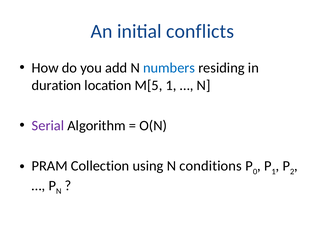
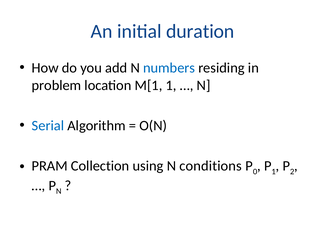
conflicts: conflicts -> duration (200, 31)
duration: duration -> problem (56, 86)
M[5: M[5 -> M[1 (149, 86)
Serial colour: purple -> blue (48, 126)
